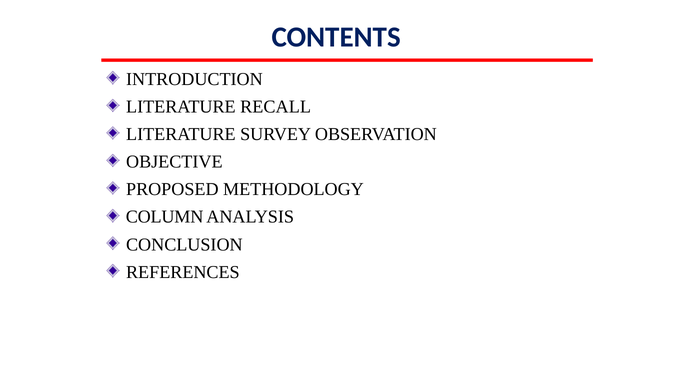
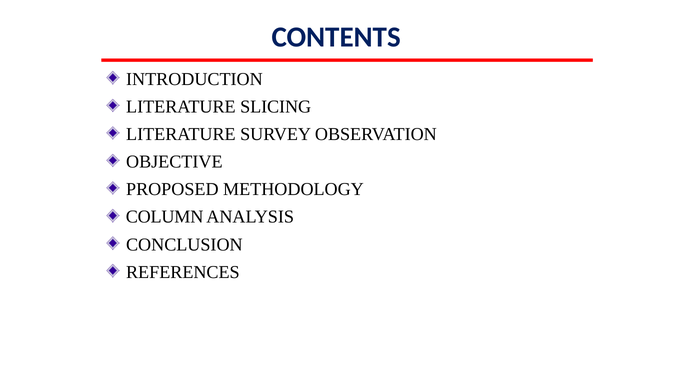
RECALL: RECALL -> SLICING (276, 107)
